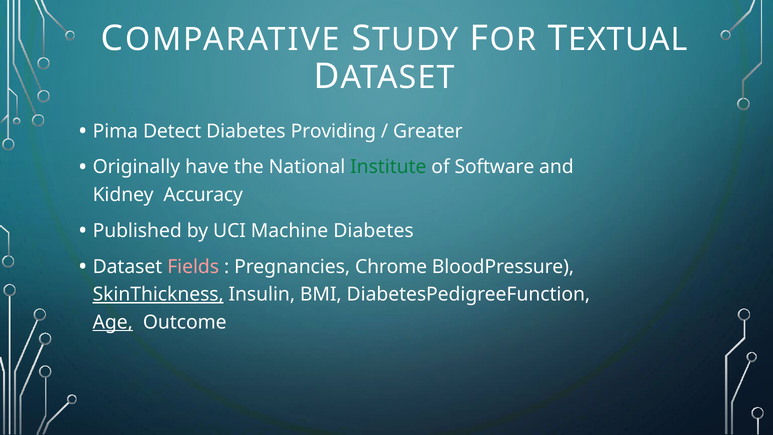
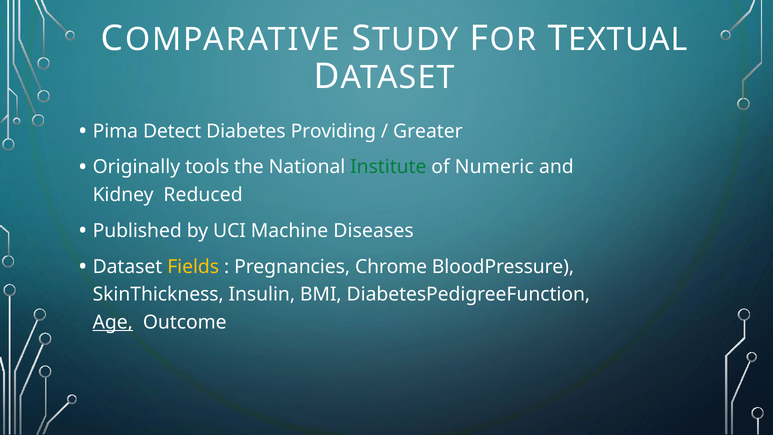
have: have -> tools (207, 167)
Software: Software -> Numeric (494, 167)
Accuracy: Accuracy -> Reduced (203, 195)
Machine Diabetes: Diabetes -> Diseases (373, 231)
Fields colour: pink -> yellow (193, 267)
SkinThickness underline: present -> none (158, 294)
